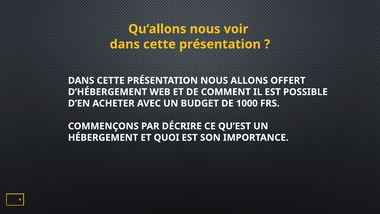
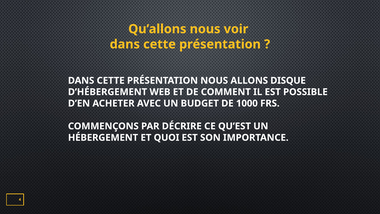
OFFERT: OFFERT -> DISQUE (288, 80)
